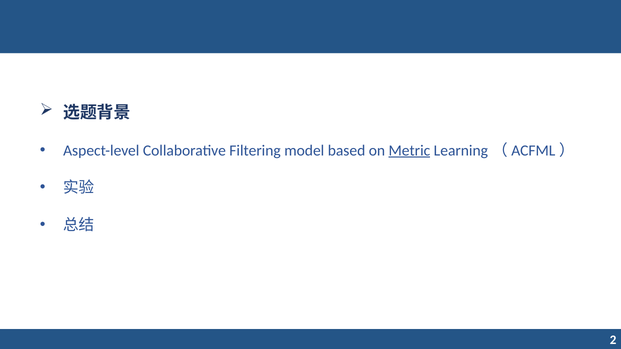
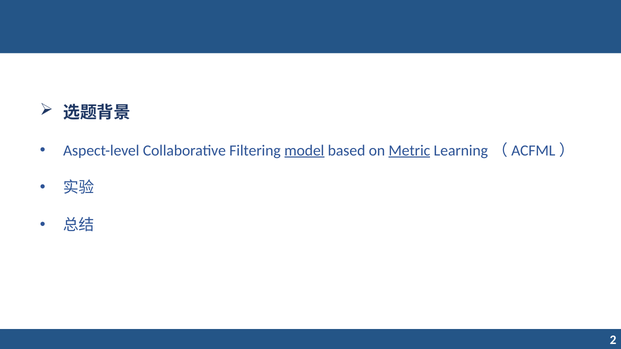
model underline: none -> present (304, 151)
